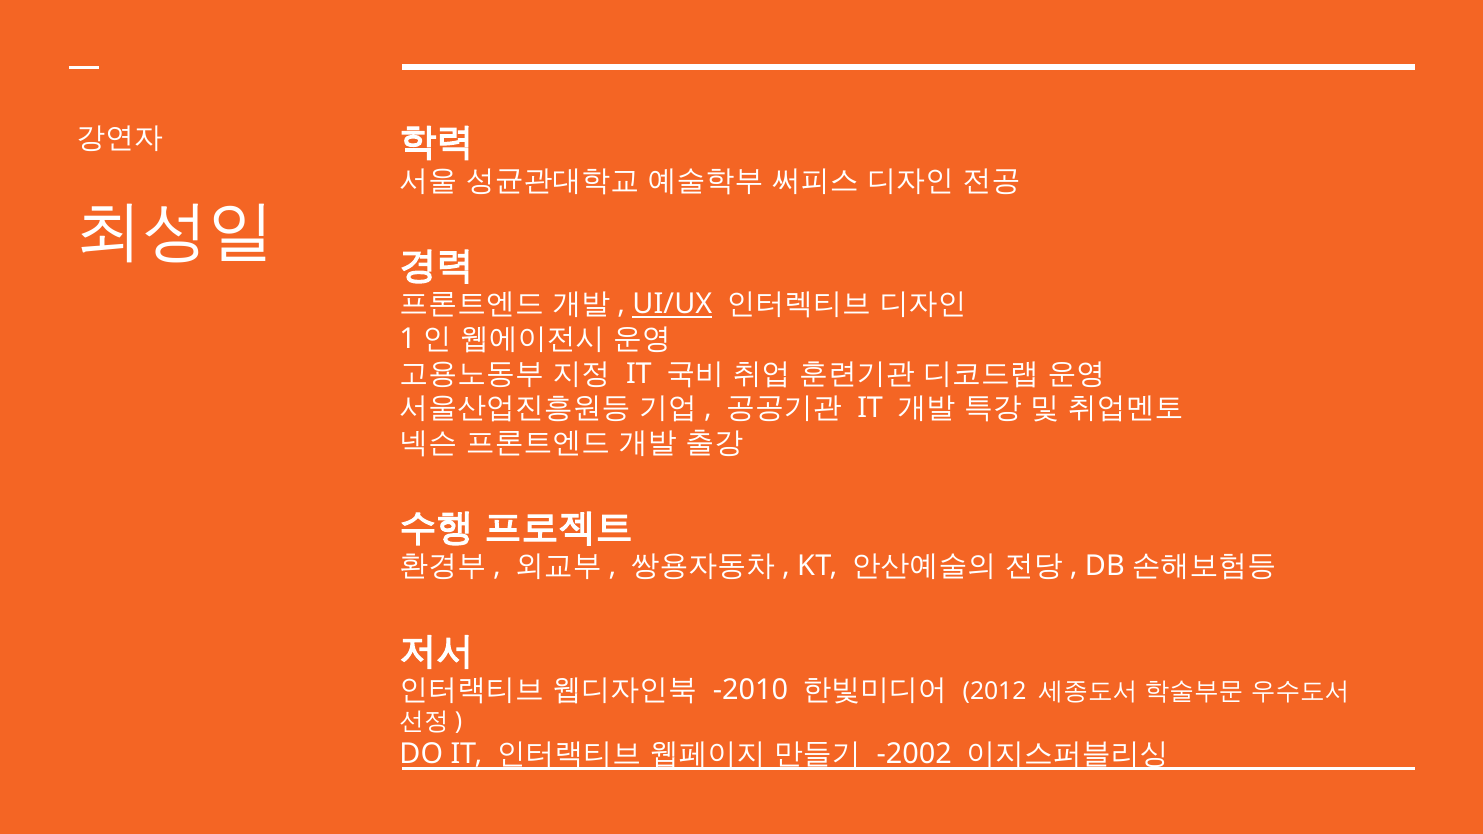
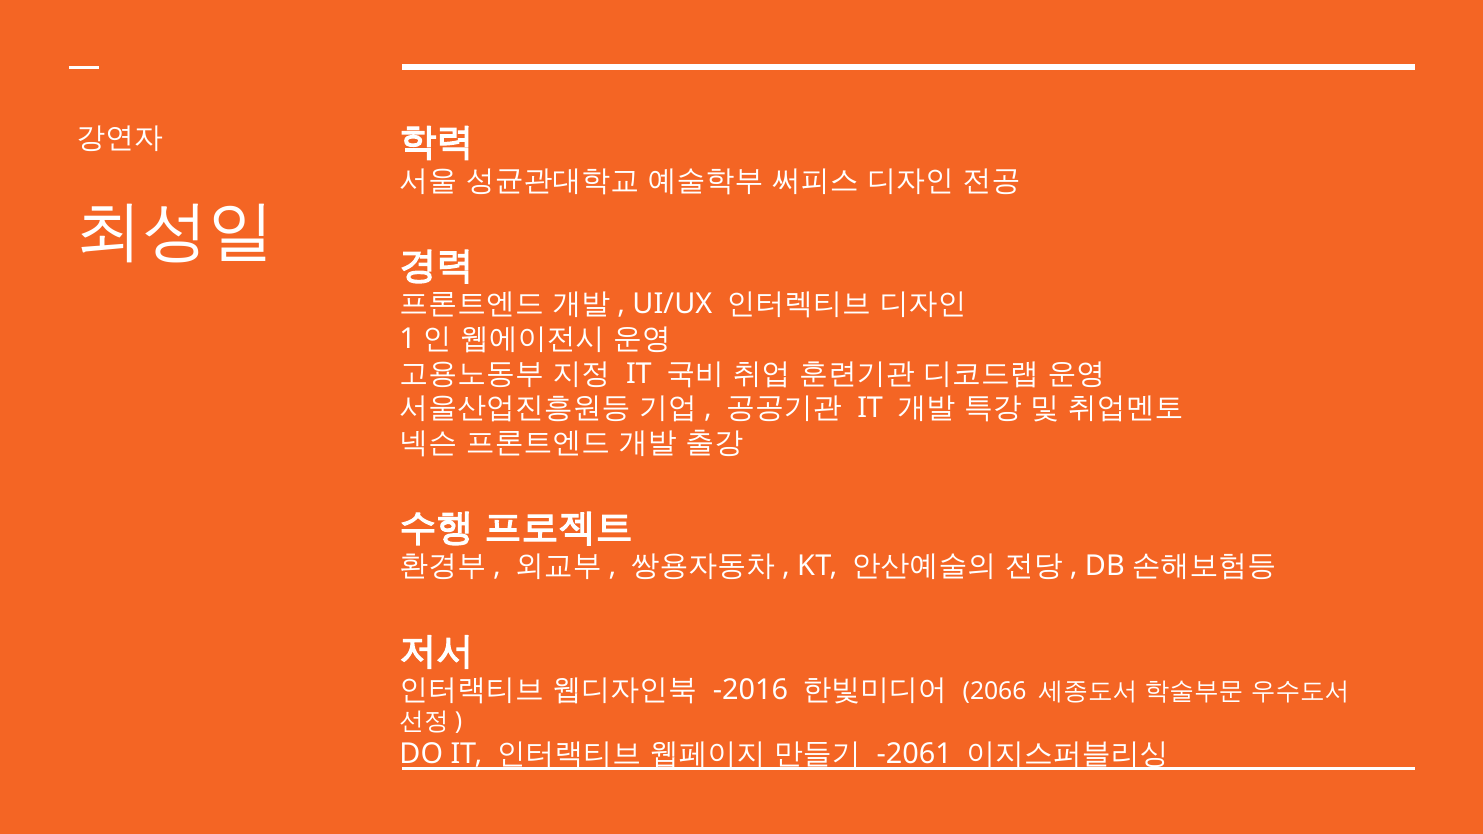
UI/UX underline: present -> none (672, 304)
-2010: -2010 -> -2016 (750, 690)
2012: 2012 -> 2066 (995, 692)
-2002: -2002 -> -2061 (914, 754)
